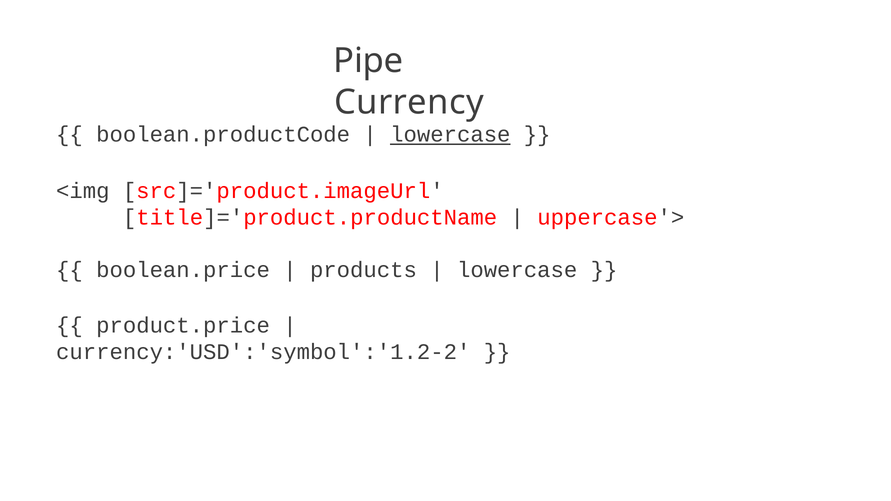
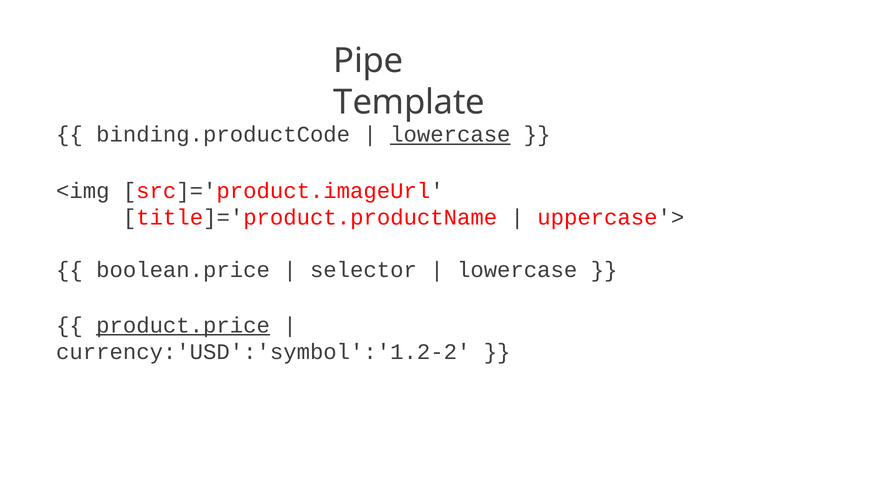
Currency: Currency -> Template (409, 102)
boolean.productCode: boolean.productCode -> binding.productCode (223, 135)
products: products -> selector (363, 270)
product.price underline: none -> present (183, 325)
